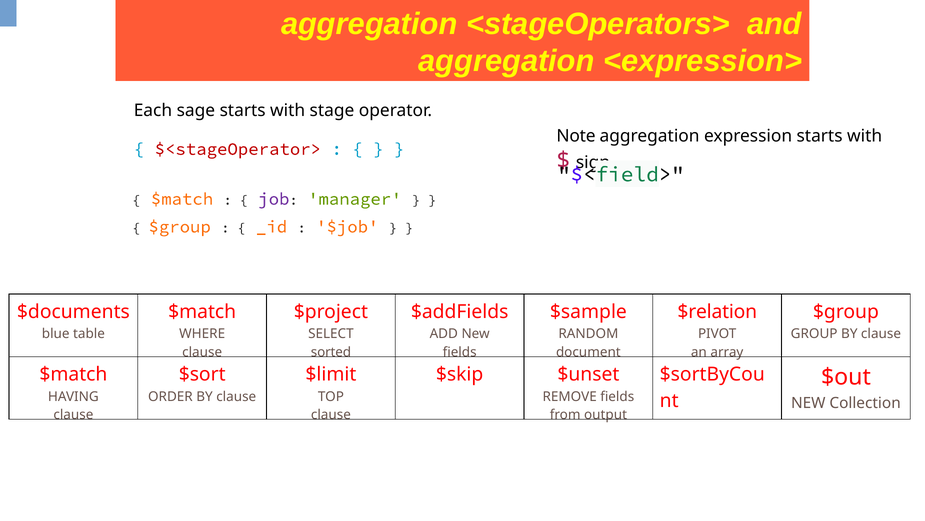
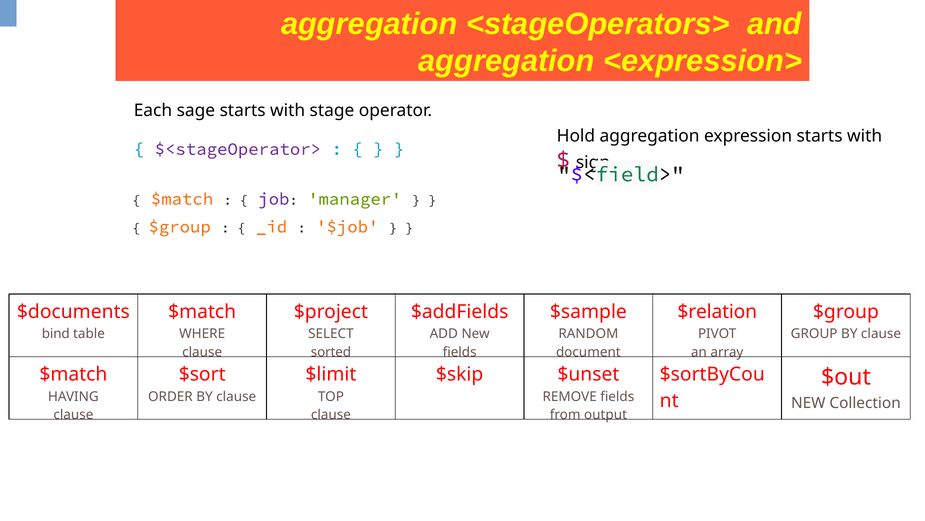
Note: Note -> Hold (576, 136)
$<stageOperator> colour: red -> purple (238, 149)
blue: blue -> bind (56, 334)
